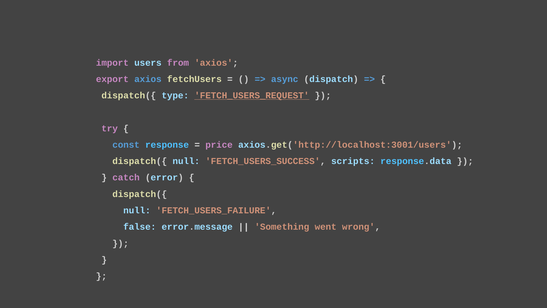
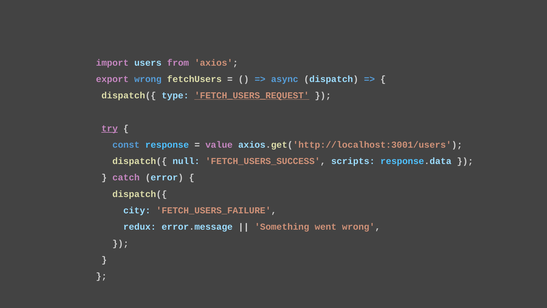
export axios: axios -> wrong (148, 79)
try underline: none -> present (110, 128)
price: price -> value (219, 145)
null: null -> city (137, 210)
false: false -> redux (140, 227)
